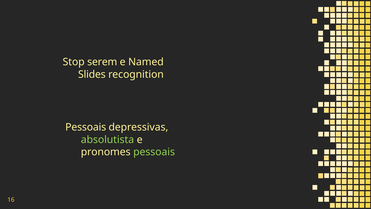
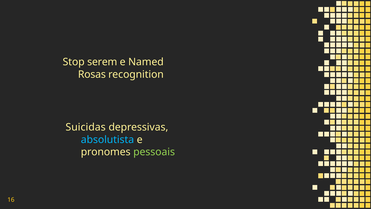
Slides: Slides -> Rosas (92, 74)
Pessoais: Pessoais -> Suicidas (86, 127)
absolutista colour: light green -> light blue (107, 139)
